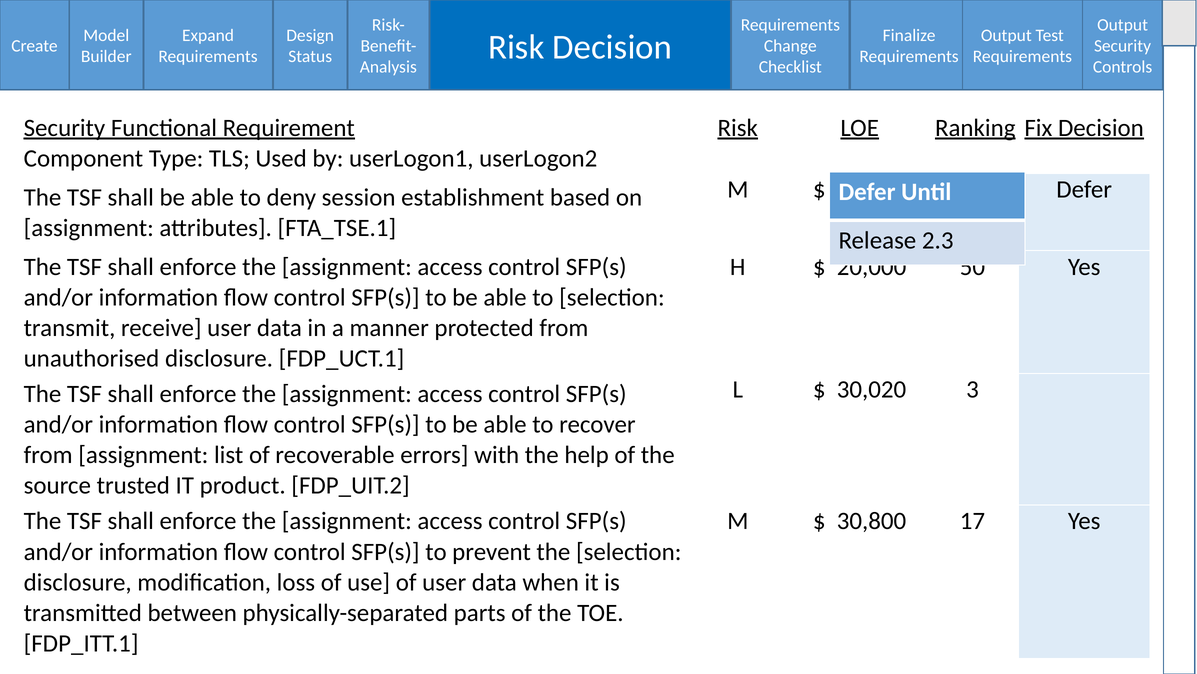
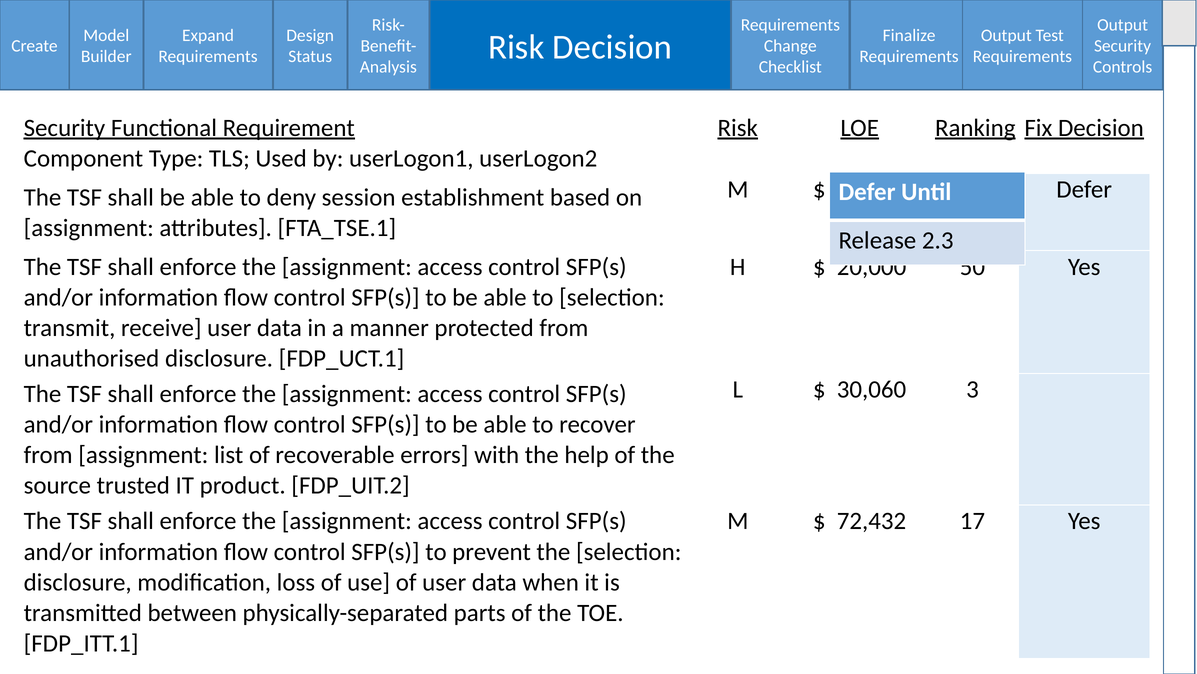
30,020: 30,020 -> 30,060 (872, 389)
30,800: 30,800 -> 72,432 (872, 521)
